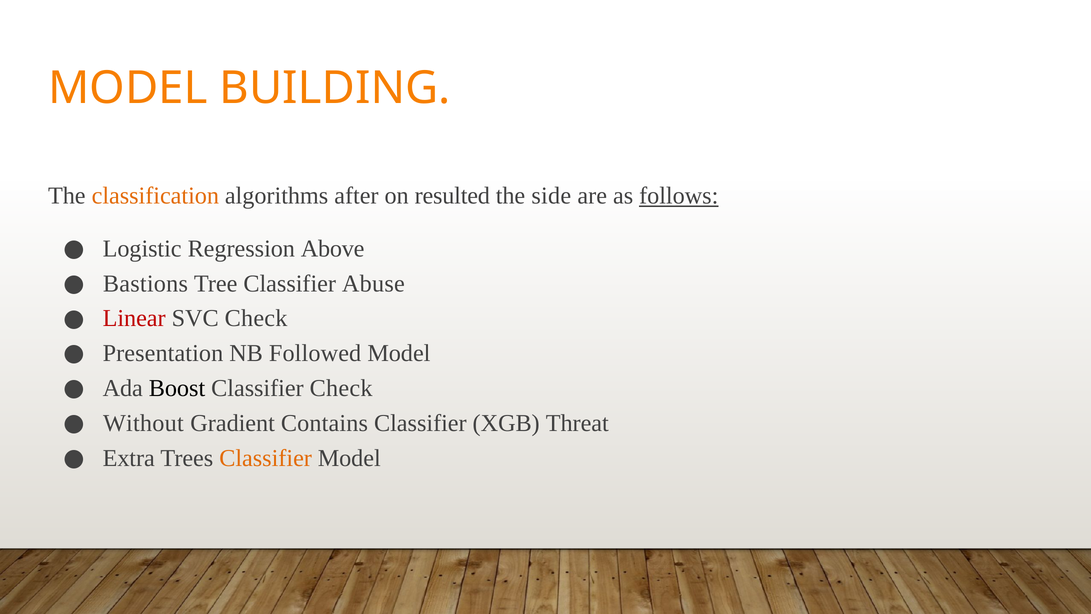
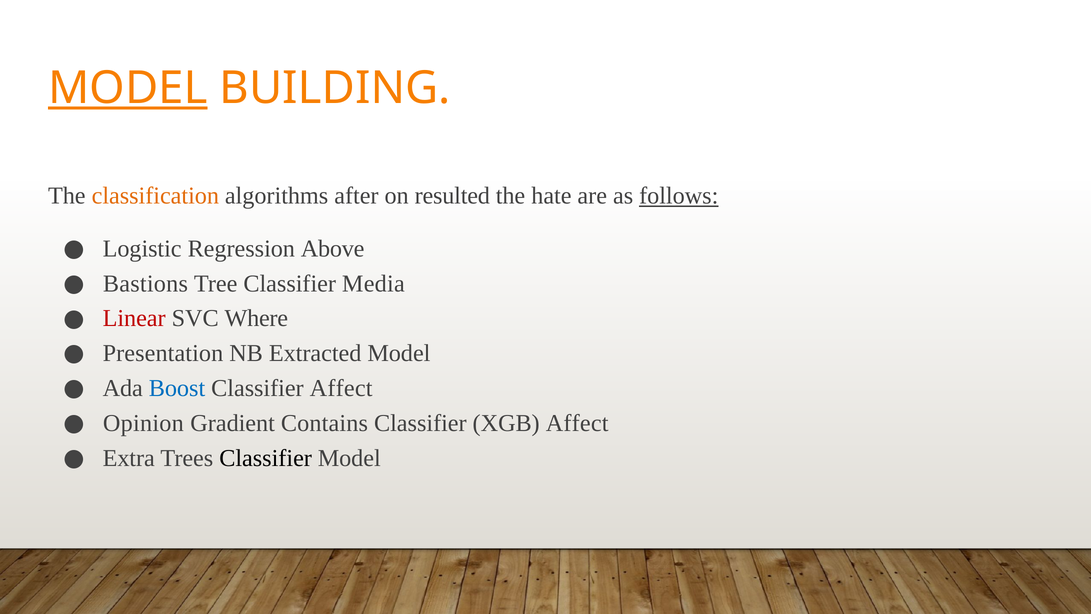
MODEL underline: none -> present (128, 88)
side: side -> hate (551, 196)
Abuse: Abuse -> Media (373, 283)
SVC Check: Check -> Where (256, 318)
Followed: Followed -> Extracted (315, 353)
Boost colour: black -> blue (177, 388)
Classifier Check: Check -> Affect (341, 388)
Without: Without -> Opinion (143, 423)
XGB Threat: Threat -> Affect (577, 423)
Classifier colour: orange -> black (266, 458)
